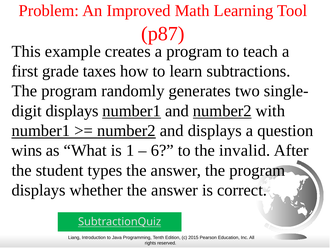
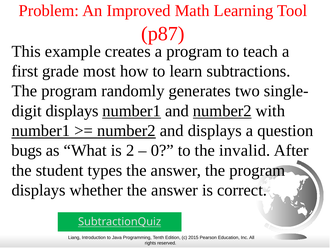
taxes: taxes -> most (99, 71)
wins: wins -> bugs (27, 150)
1: 1 -> 2 (130, 150)
6: 6 -> 0 (162, 150)
